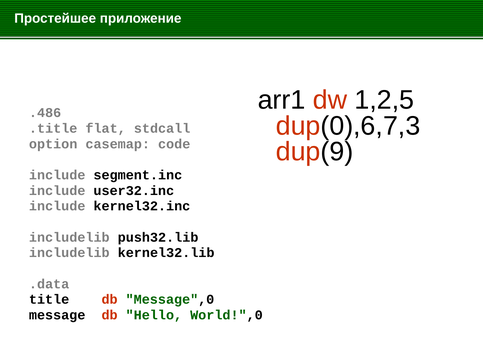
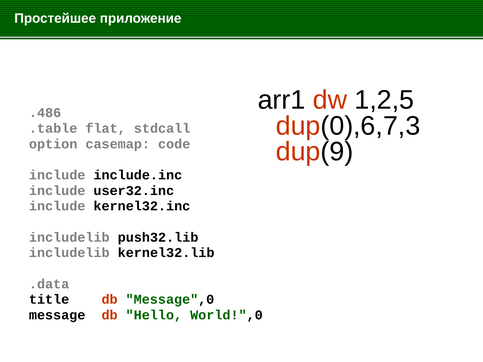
.title: .title -> .table (53, 129)
segment.inc: segment.inc -> include.inc (138, 175)
